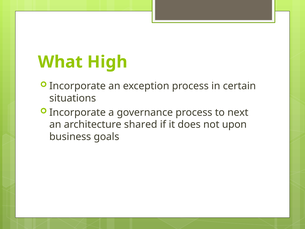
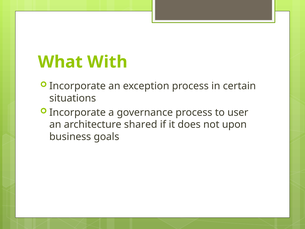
High: High -> With (107, 62)
next: next -> user (238, 112)
